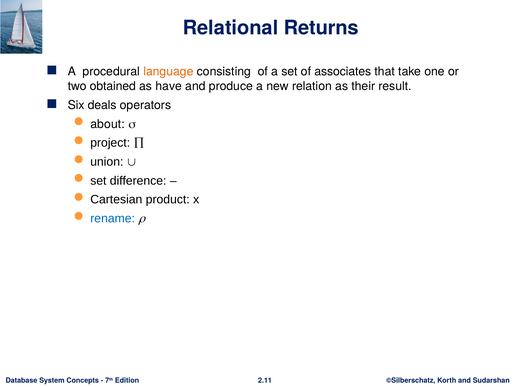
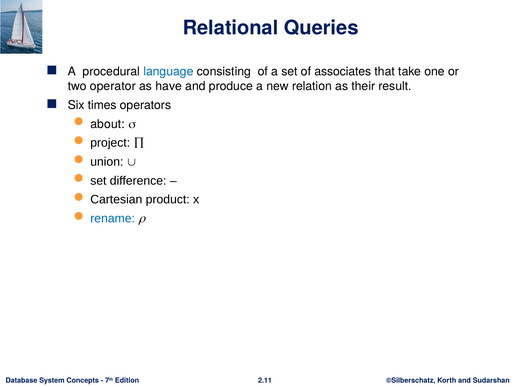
Returns: Returns -> Queries (321, 28)
language colour: orange -> blue (168, 71)
obtained: obtained -> operator (113, 86)
deals: deals -> times (102, 105)
